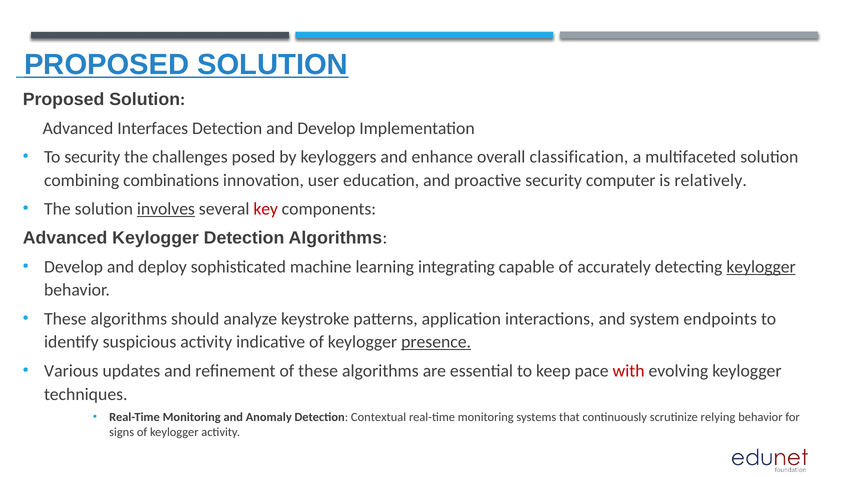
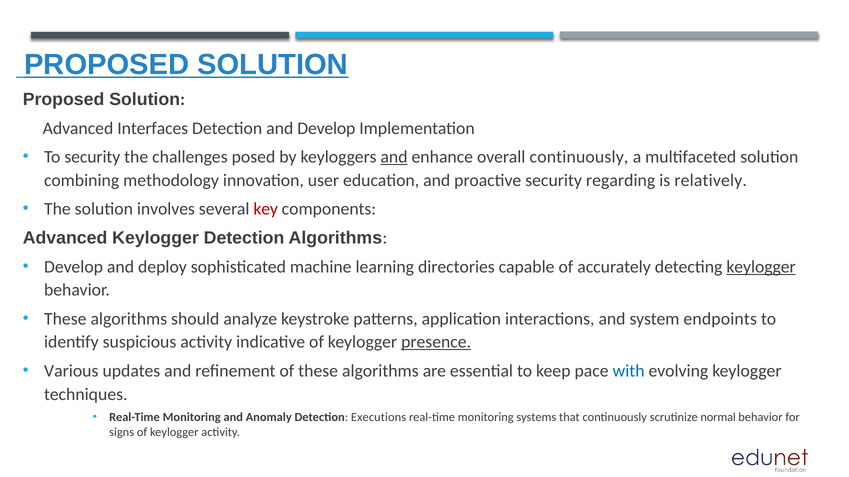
and underline: none -> present (394, 157)
overall classification: classification -> continuously (579, 157)
combinations: combinations -> methodology (171, 181)
computer: computer -> regarding (621, 181)
involves underline: present -> none (166, 209)
integrating: integrating -> directories (456, 267)
with colour: red -> blue (629, 371)
Contextual: Contextual -> Executions (379, 418)
relying: relying -> normal (718, 418)
